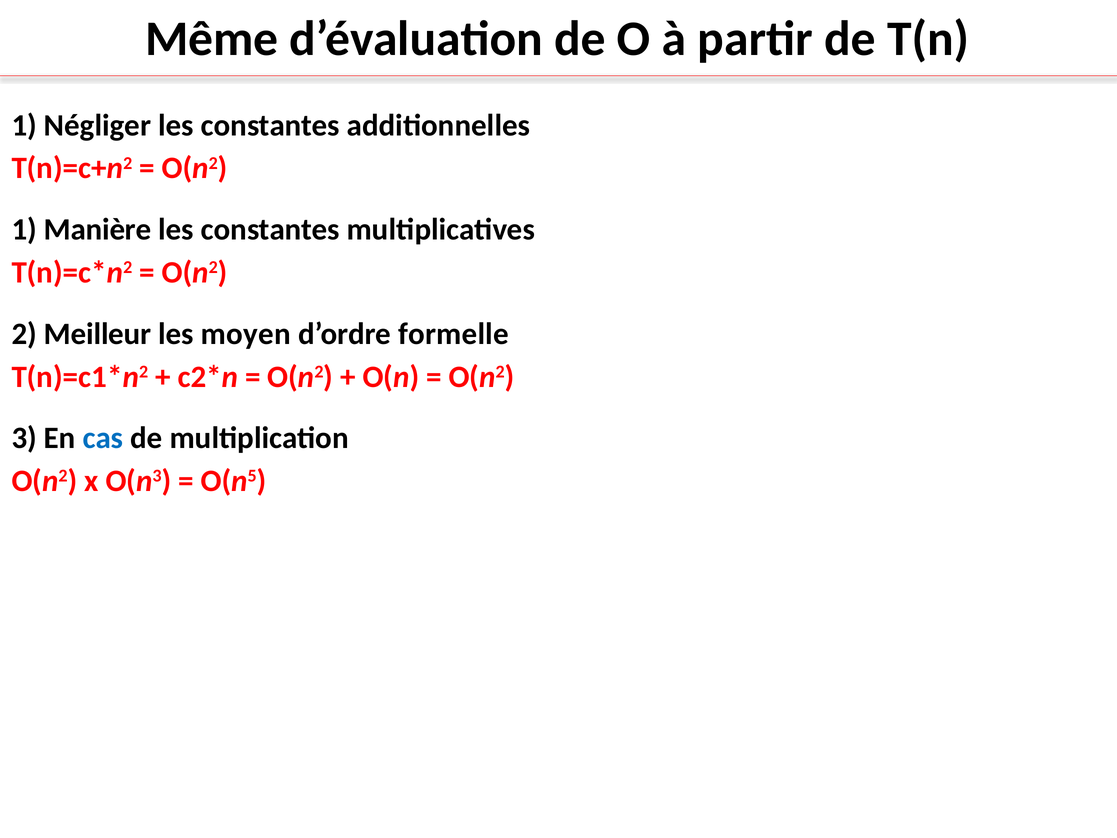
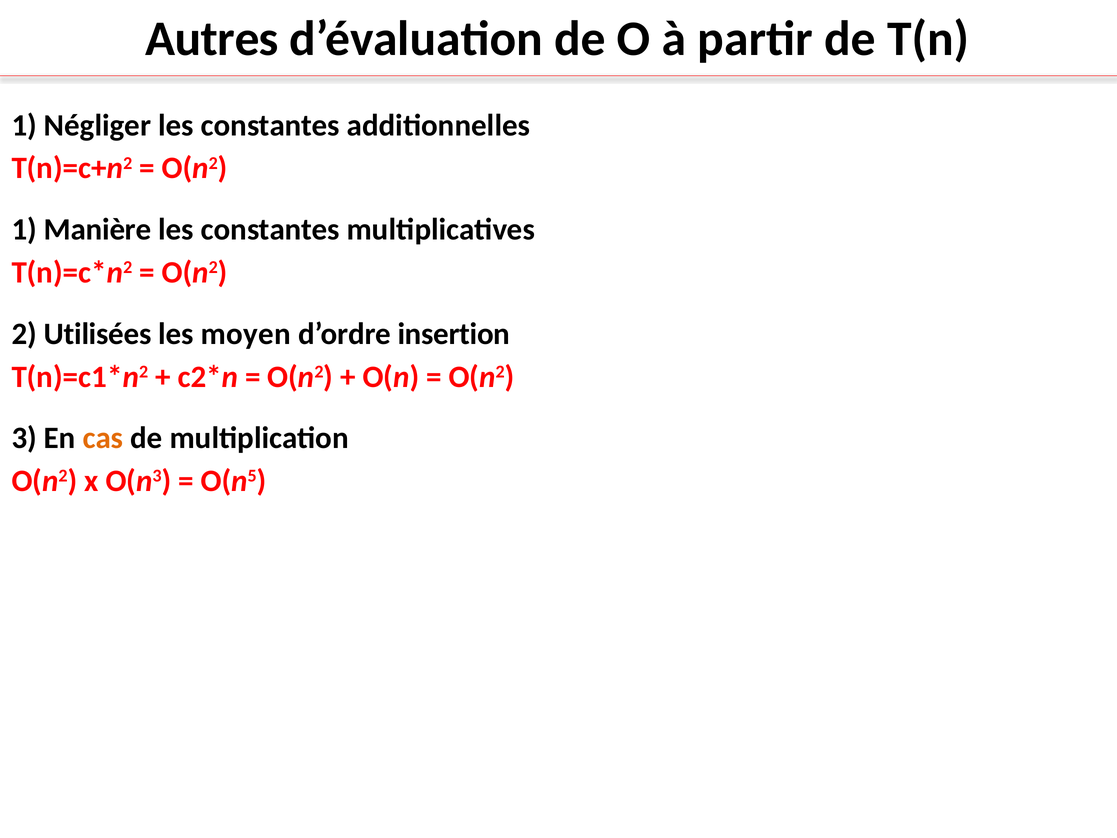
Même: Même -> Autres (212, 39)
Meilleur: Meilleur -> Utilisées (98, 334)
formelle: formelle -> insertion (454, 334)
cas colour: blue -> orange (103, 438)
